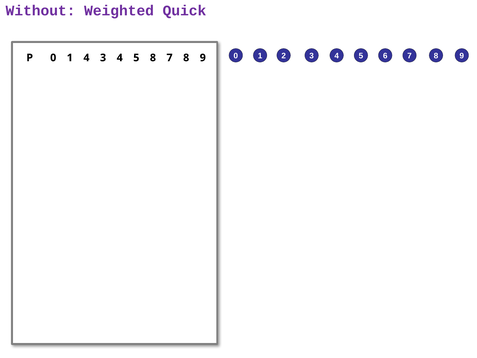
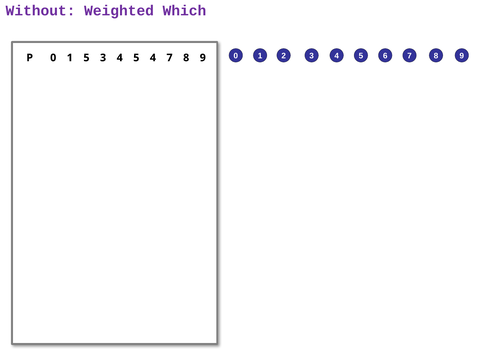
Quick: Quick -> Which (184, 11)
1 4: 4 -> 5 (86, 58)
4 5 8: 8 -> 4 (153, 58)
